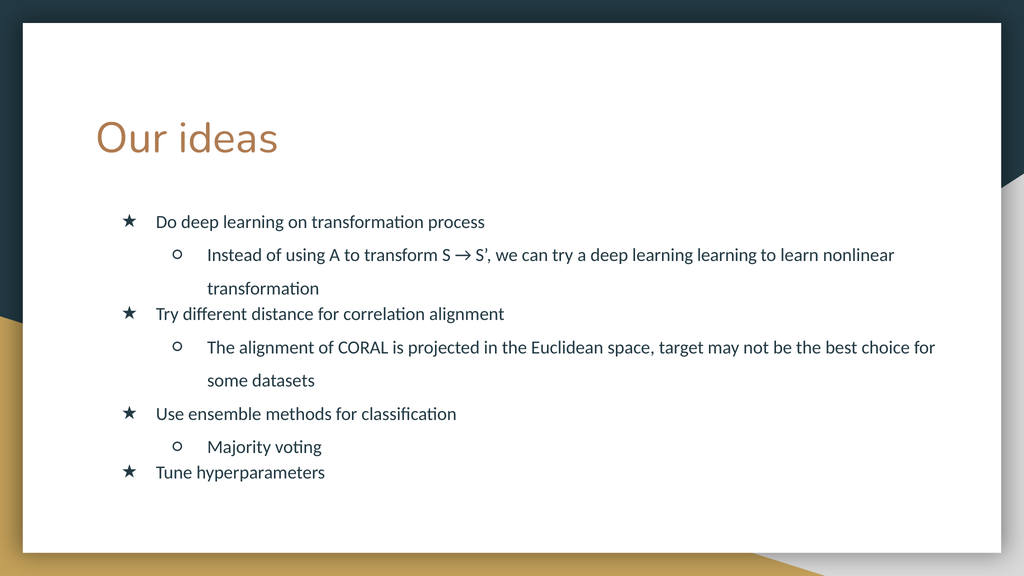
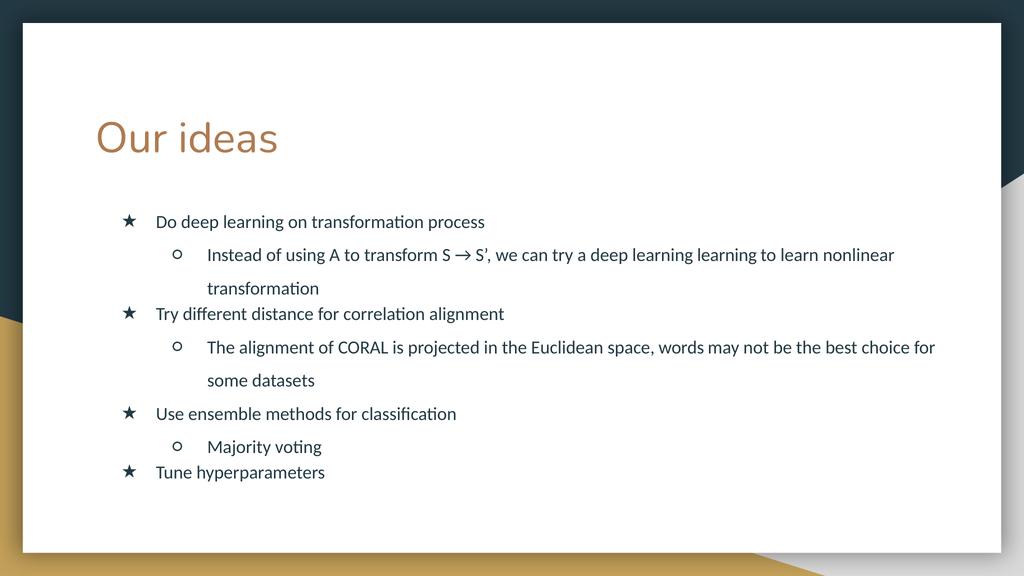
target: target -> words (681, 347)
